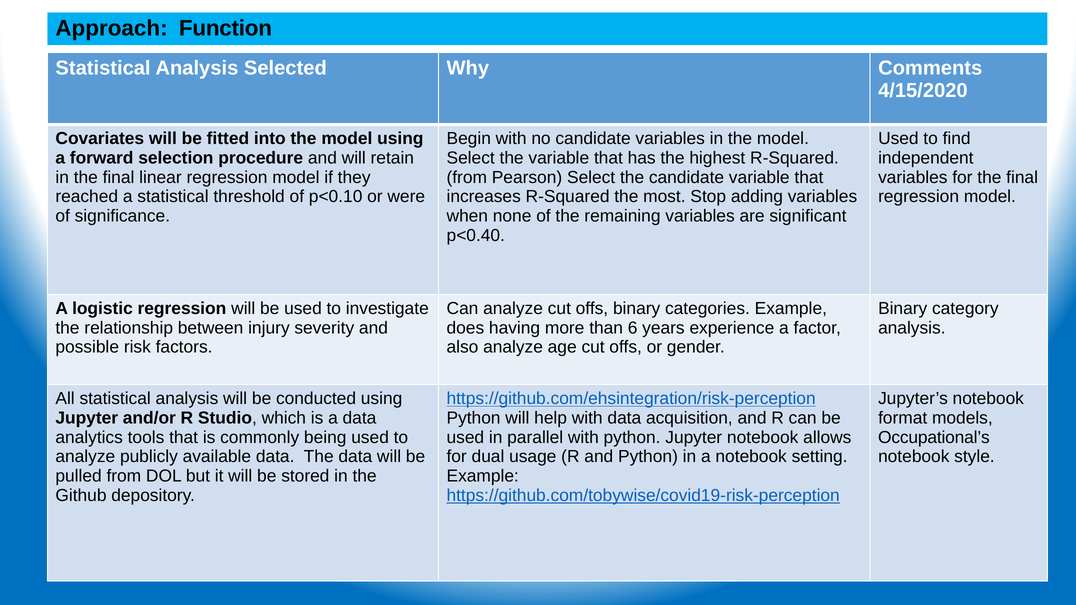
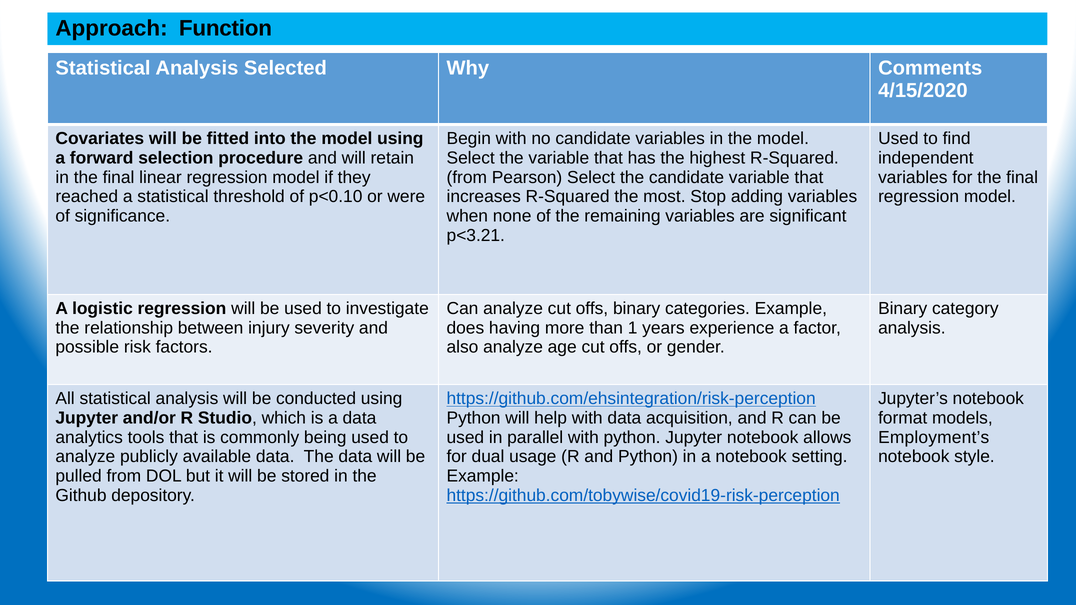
p<0.40: p<0.40 -> p<3.21 (476, 236)
6: 6 -> 1 (633, 328)
Occupational’s: Occupational’s -> Employment’s (934, 438)
